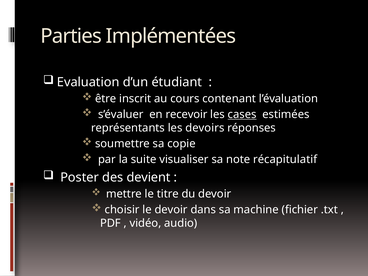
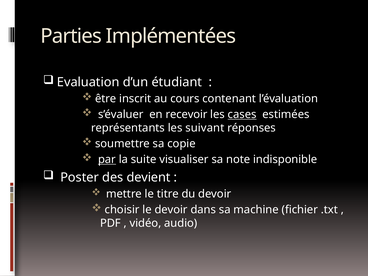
devoirs: devoirs -> suivant (205, 128)
par underline: none -> present (107, 159)
récapitulatif: récapitulatif -> indisponible (285, 159)
